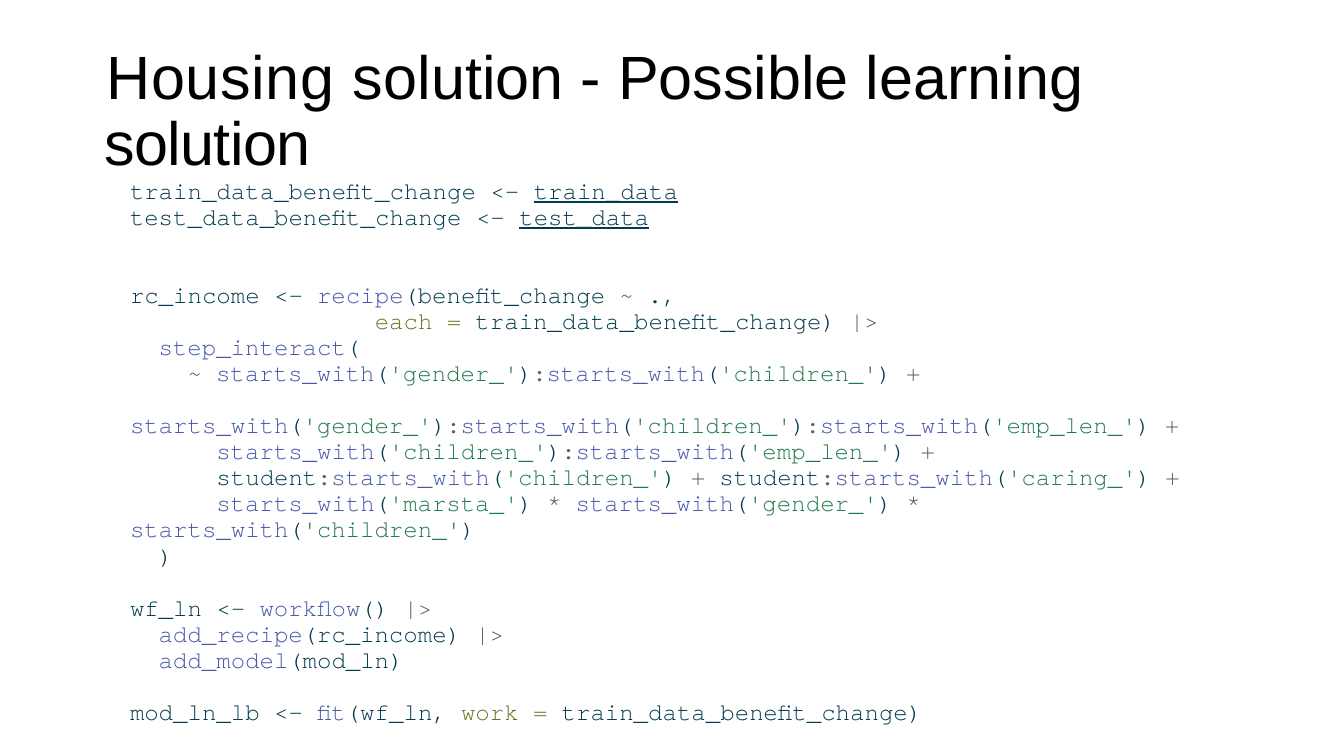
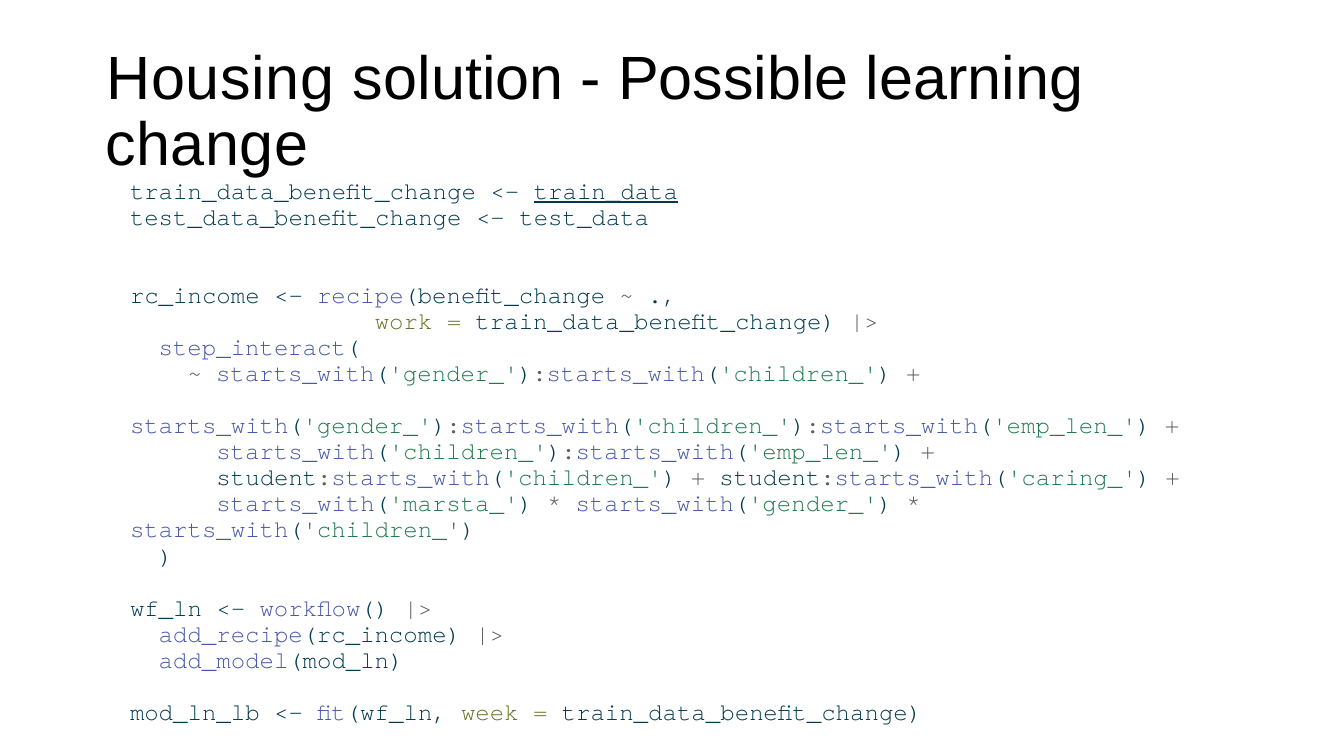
solution: solution -> change (207, 145)
test_data underline: present -> none (584, 218)
each: each -> work (404, 322)
work: work -> week (490, 713)
